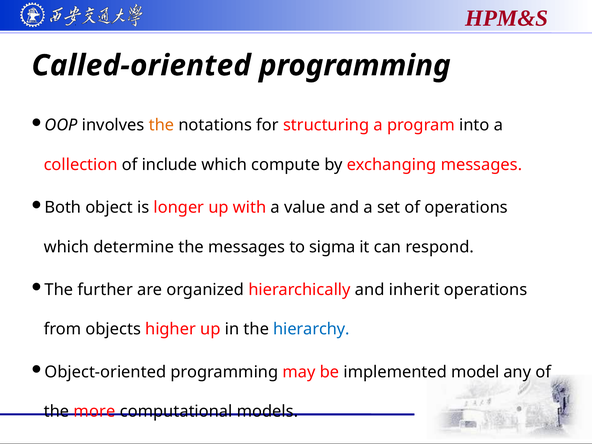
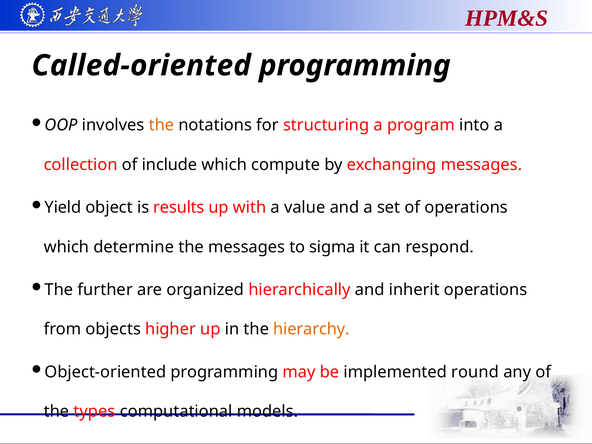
Both: Both -> Yield (63, 207)
longer: longer -> results (179, 207)
hierarchy colour: blue -> orange (311, 329)
model: model -> round (475, 372)
more: more -> types (94, 411)
